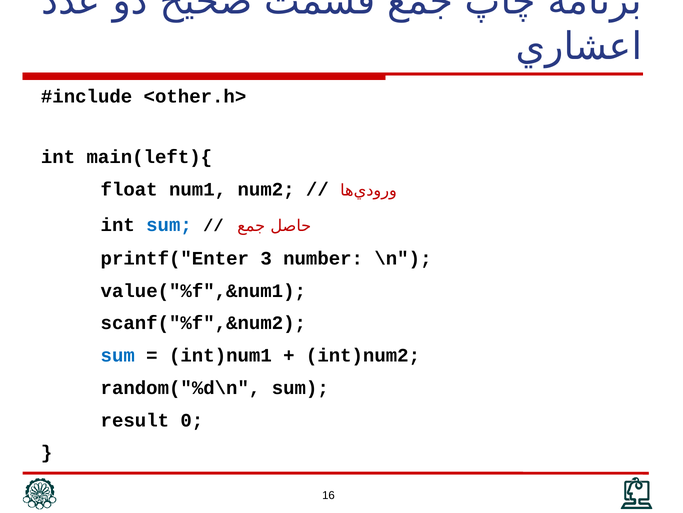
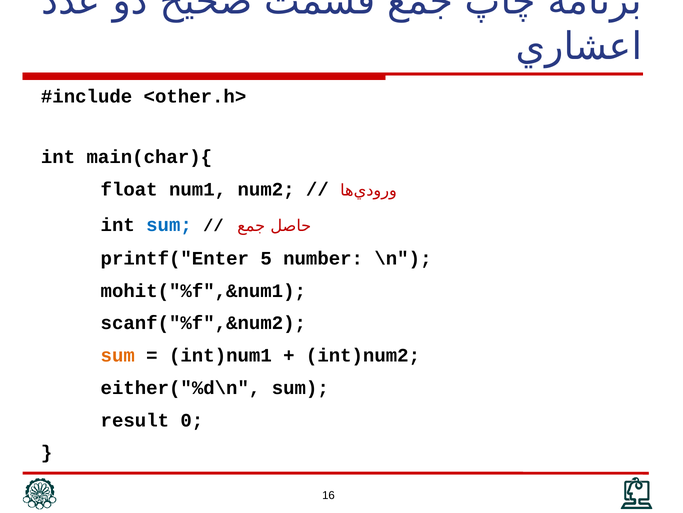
main(left){: main(left){ -> main(char){ (149, 157)
3: 3 -> 5 (266, 258)
value("%f",&num1: value("%f",&num1 -> mohit("%f",&num1 (203, 290)
sum colour: blue -> orange (118, 355)
random("%d\n: random("%d\n -> either("%d\n (180, 387)
